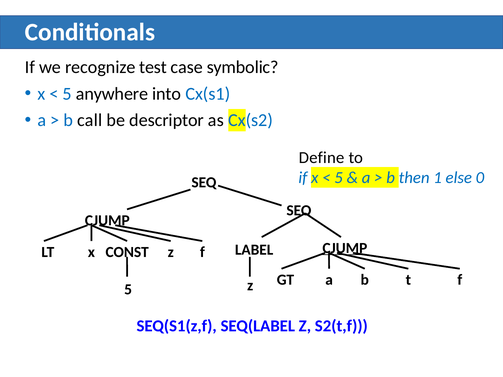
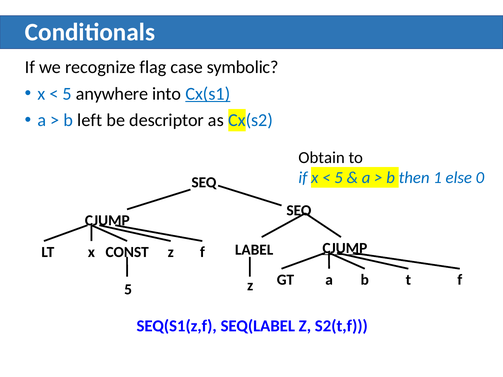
test: test -> flag (153, 67)
Cx(s1 underline: none -> present (208, 94)
call: call -> left (90, 120)
Define: Define -> Obtain (322, 158)
